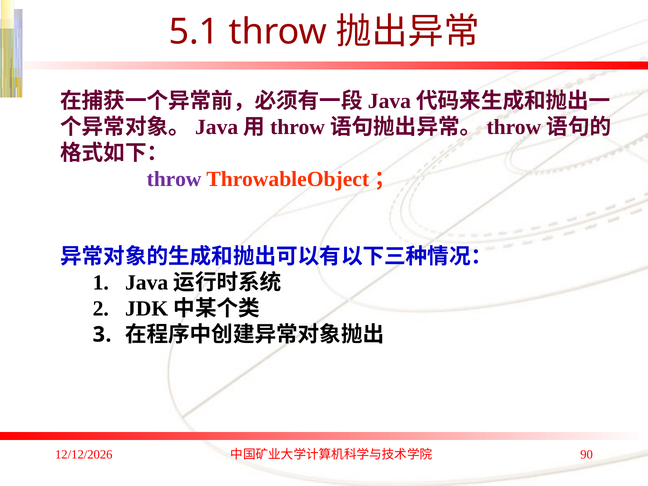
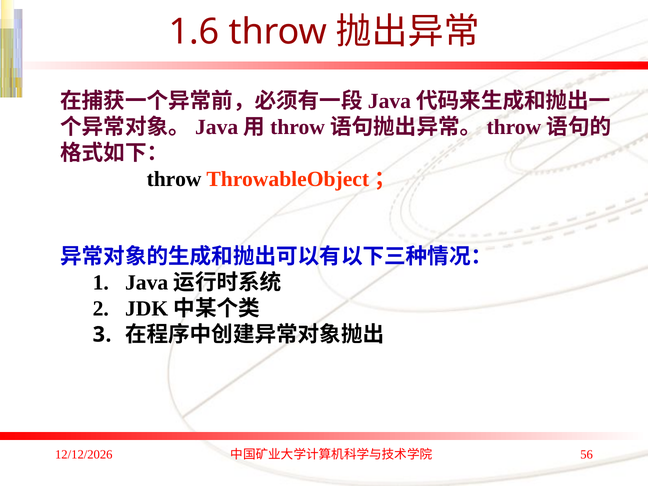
5.1: 5.1 -> 1.6 (194, 32)
throw colour: purple -> black (174, 179)
90: 90 -> 56 (587, 454)
